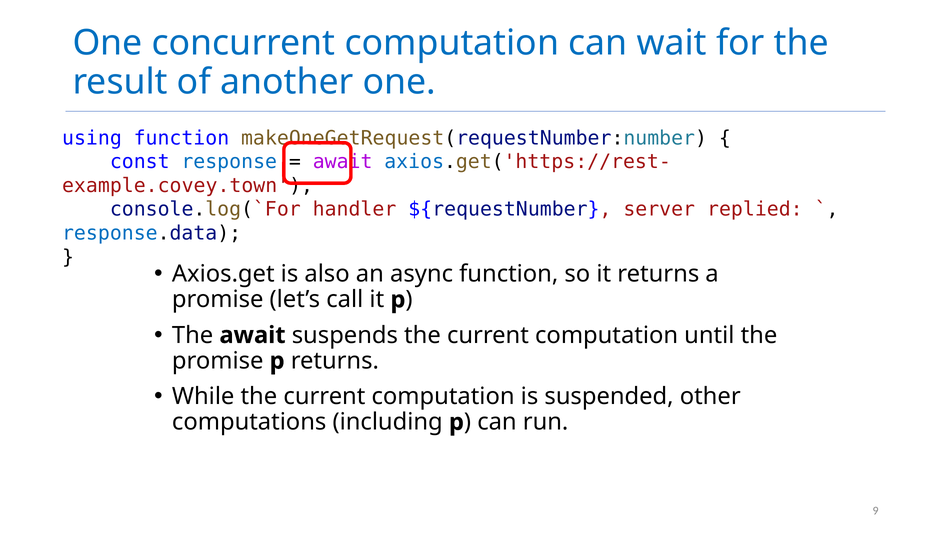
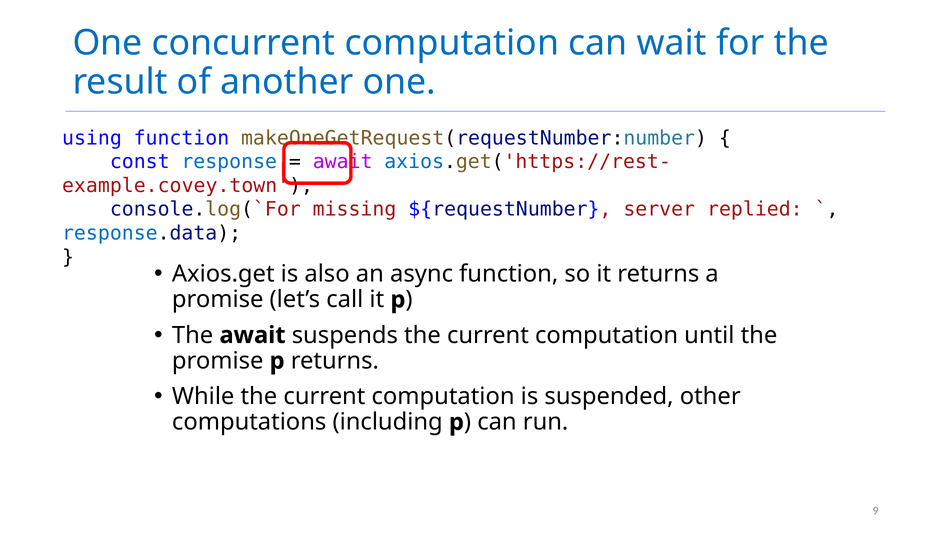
handler: handler -> missing (355, 209)
